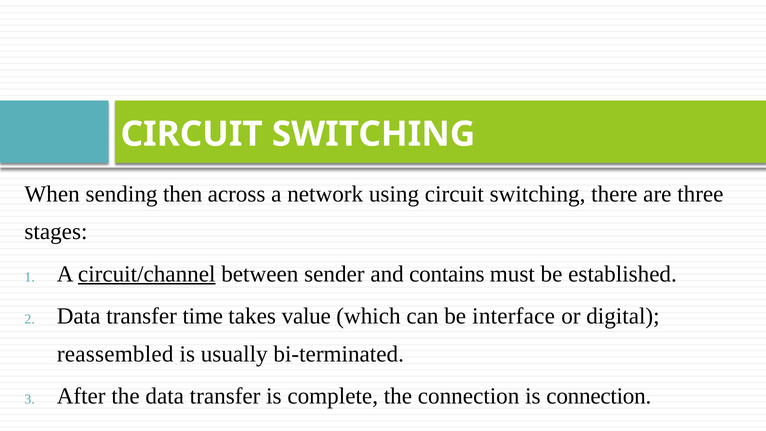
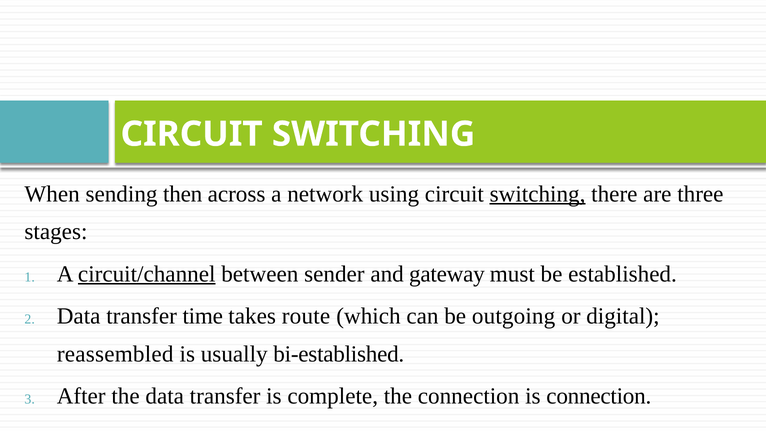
switching underline: none -> present (538, 194)
contains: contains -> gateway (447, 274)
value: value -> route (306, 316)
interface: interface -> outgoing (514, 316)
bi-terminated: bi-terminated -> bi-established (339, 354)
